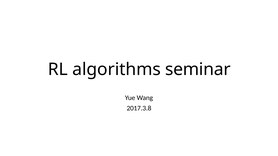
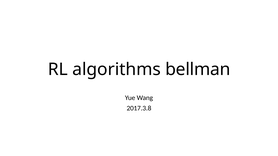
seminar: seminar -> bellman (198, 69)
